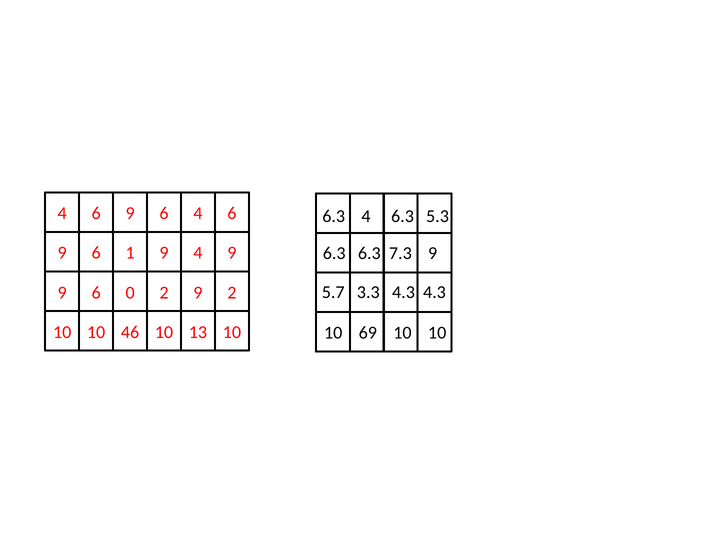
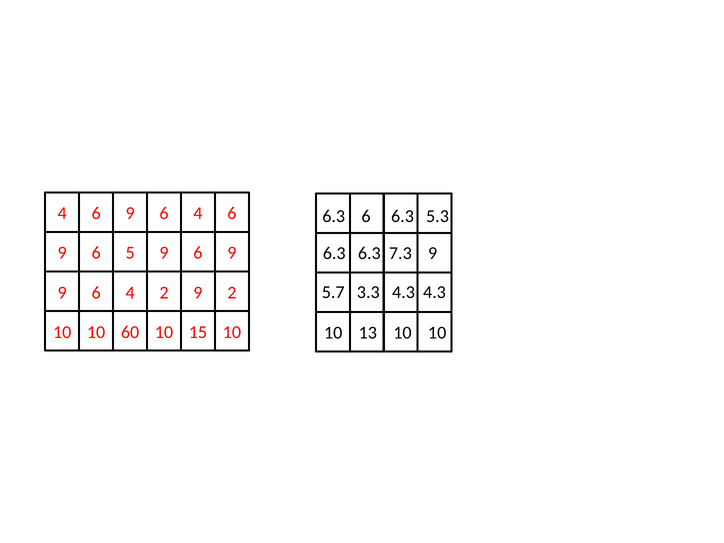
6.3 4: 4 -> 6 (366, 216)
1: 1 -> 5 (130, 253)
4: 4 -> 6 (198, 253)
0: 0 -> 4 (130, 293)
46: 46 -> 60 (130, 332)
13: 13 -> 15 (198, 332)
69: 69 -> 13 (368, 333)
